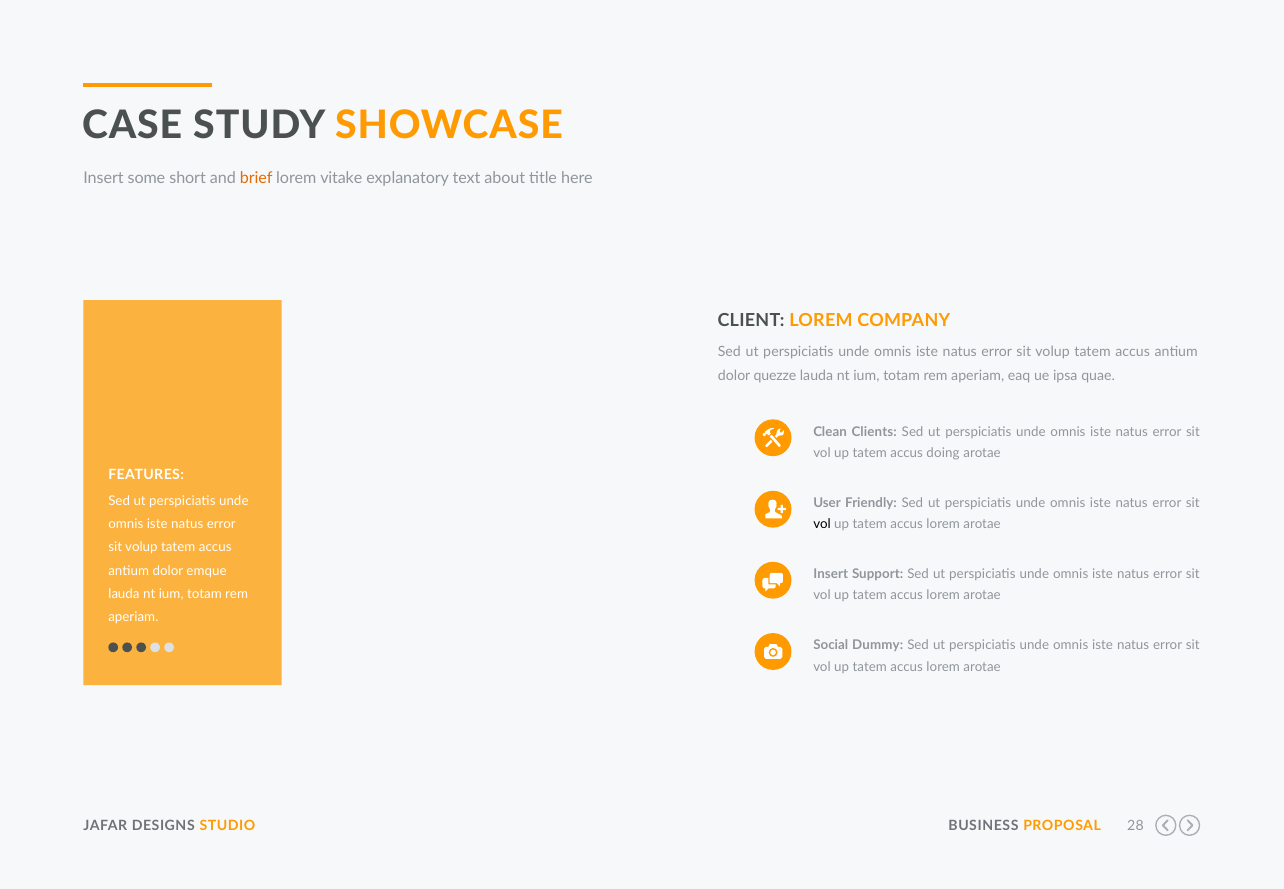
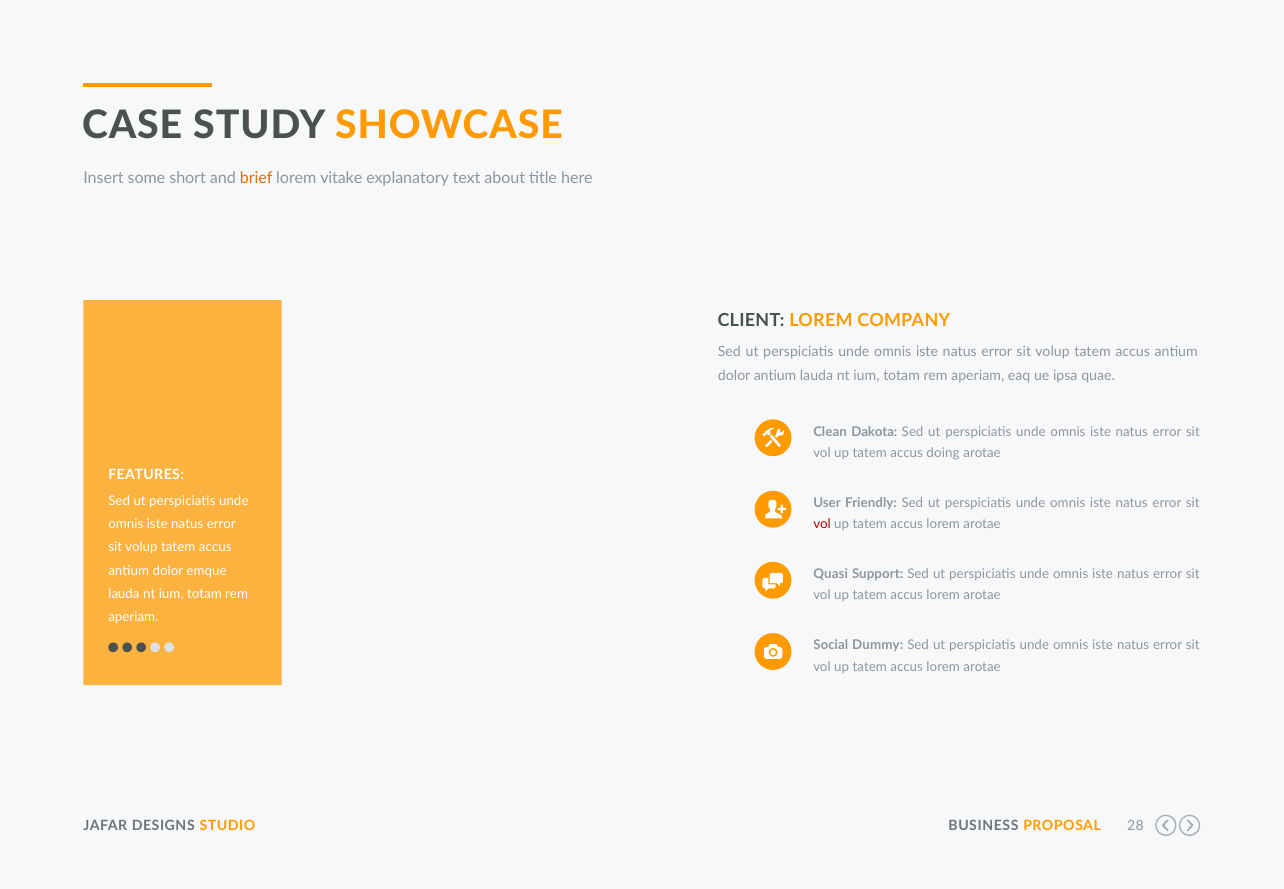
dolor quezze: quezze -> antium (775, 375)
Clients: Clients -> Dakota (874, 432)
vol colour: black -> red (822, 524)
Insert: Insert -> Quasi (831, 574)
